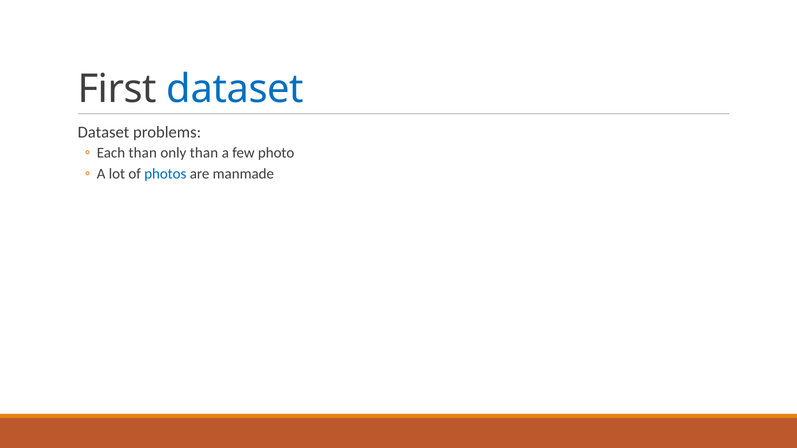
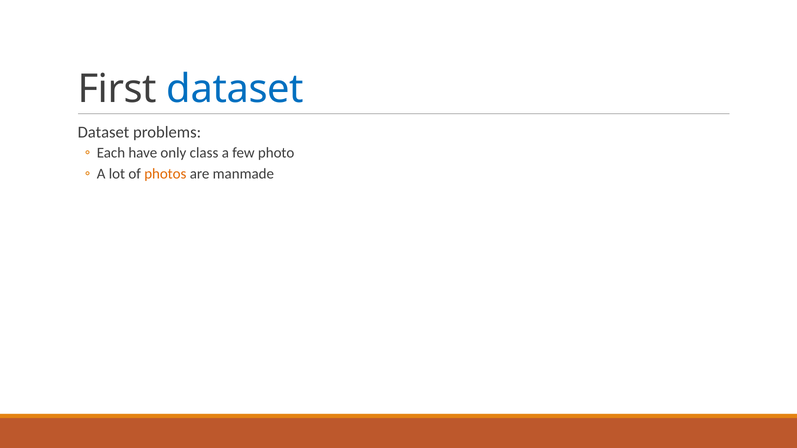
Each than: than -> have (143, 153)
only than: than -> class (204, 153)
photos colour: blue -> orange (165, 174)
